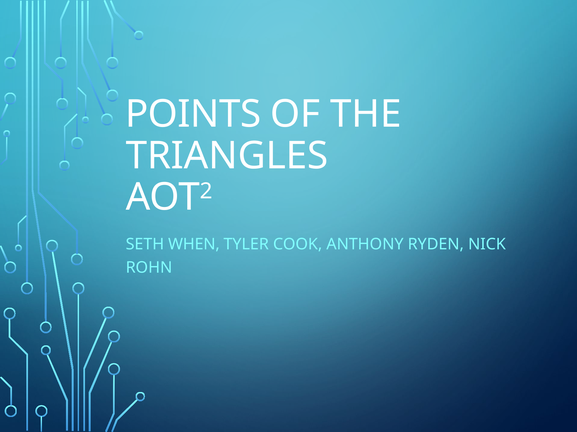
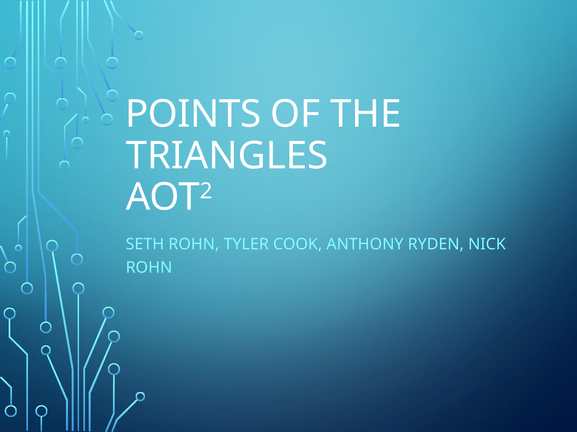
SETH WHEN: WHEN -> ROHN (194, 245)
